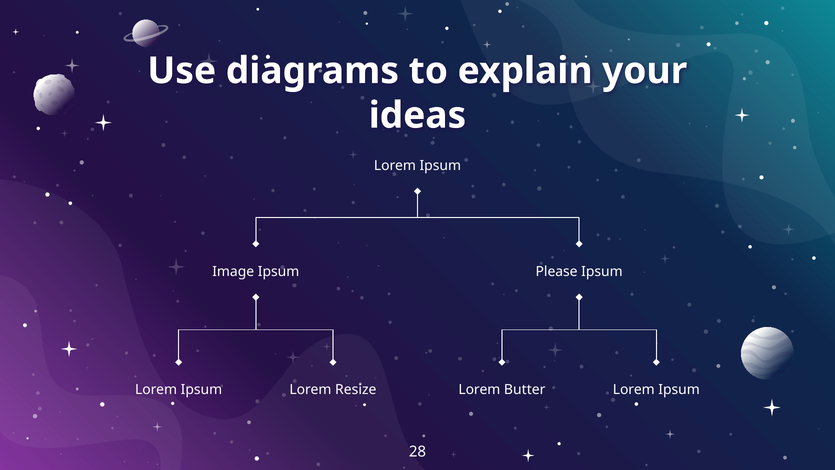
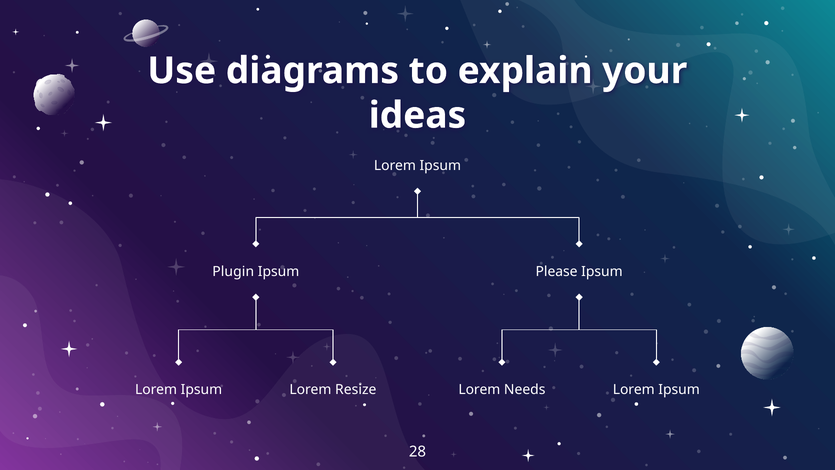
Image: Image -> Plugin (233, 271)
Butter: Butter -> Needs (525, 390)
